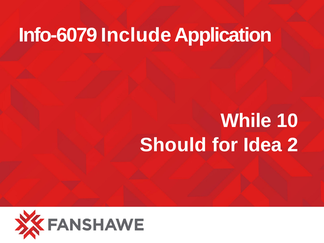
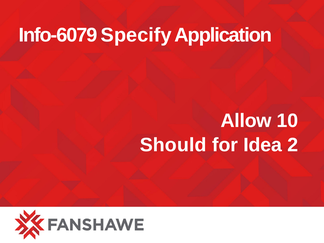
Include: Include -> Specify (136, 35)
While: While -> Allow (246, 121)
